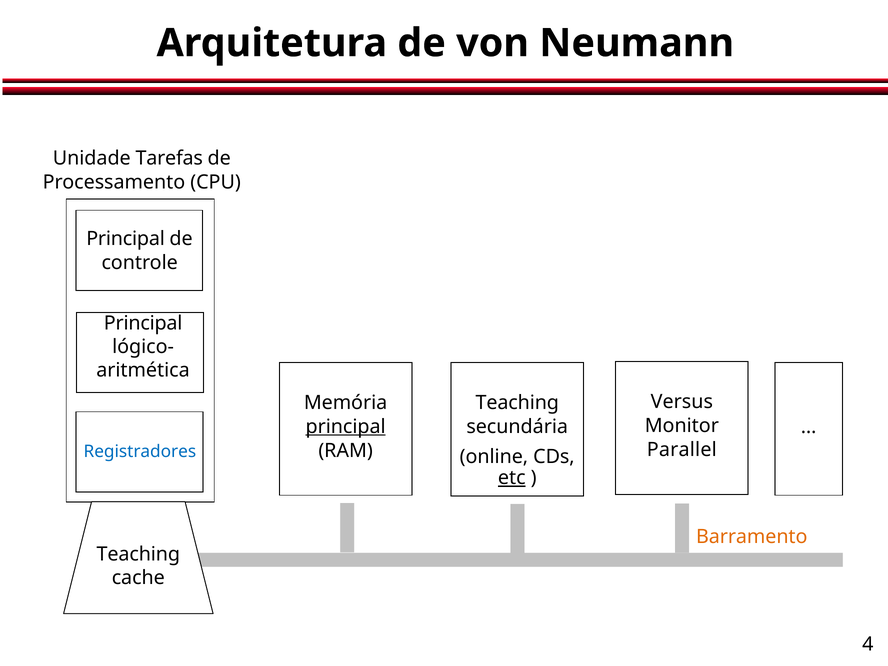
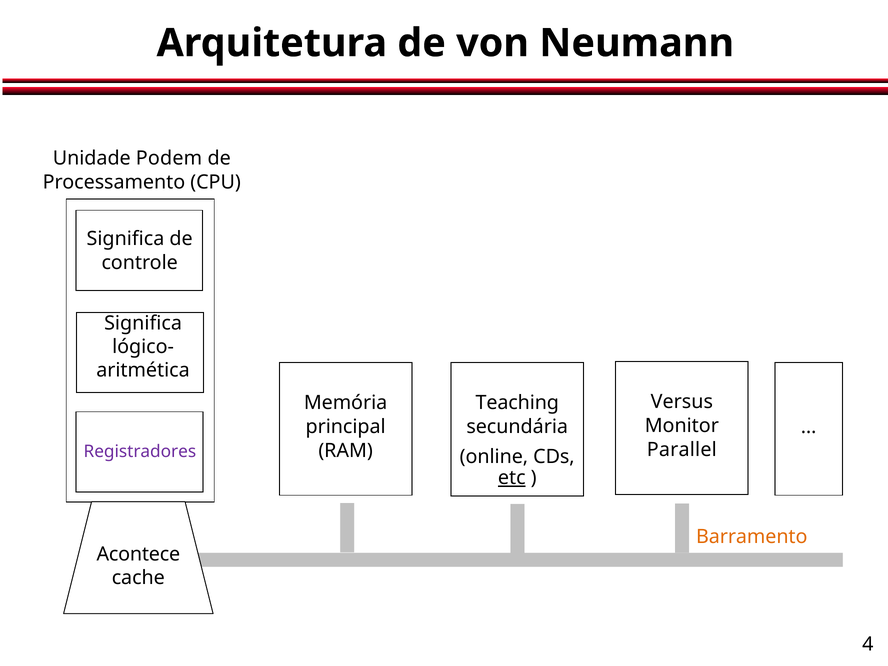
Tarefas: Tarefas -> Podem (169, 158)
Principal: Principal -> Significa (125, 239)
Principal: Principal -> Significa (143, 323)
principal underline: present -> none (346, 427)
Registradores colour: blue -> purple (140, 451)
Teaching: Teaching -> Acontece (138, 554)
